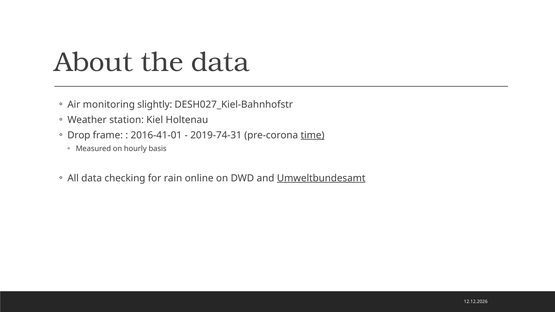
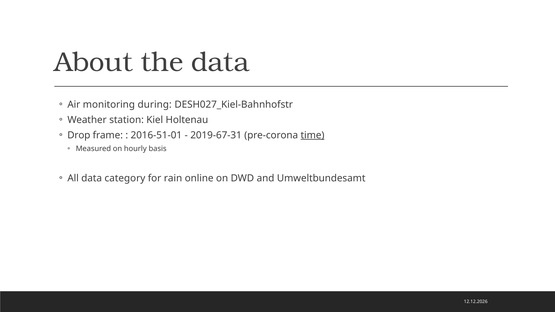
slightly: slightly -> during (155, 105)
2016-41-01: 2016-41-01 -> 2016-51-01 (156, 135)
2019-74-31: 2019-74-31 -> 2019-67-31 (216, 135)
checking: checking -> category (125, 178)
Umweltbundesamt underline: present -> none (321, 178)
